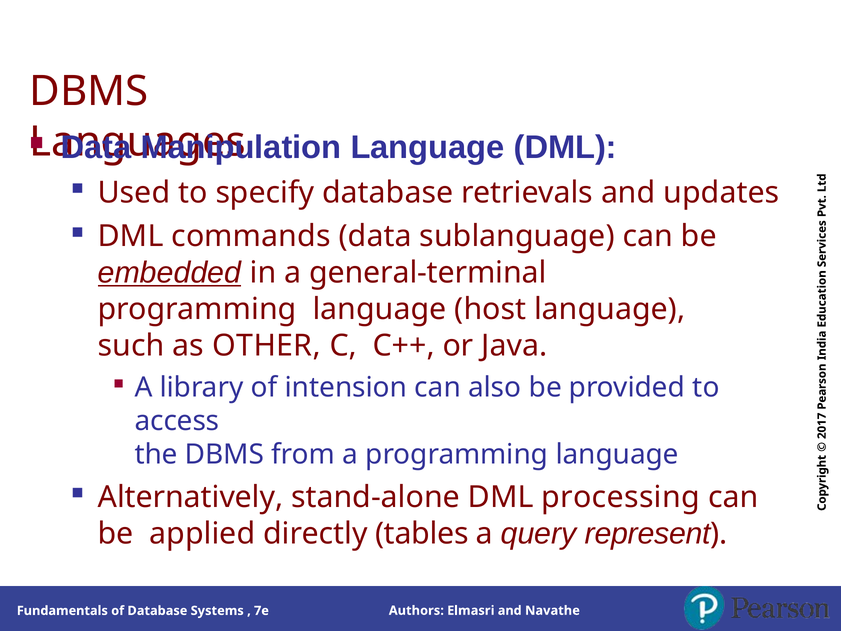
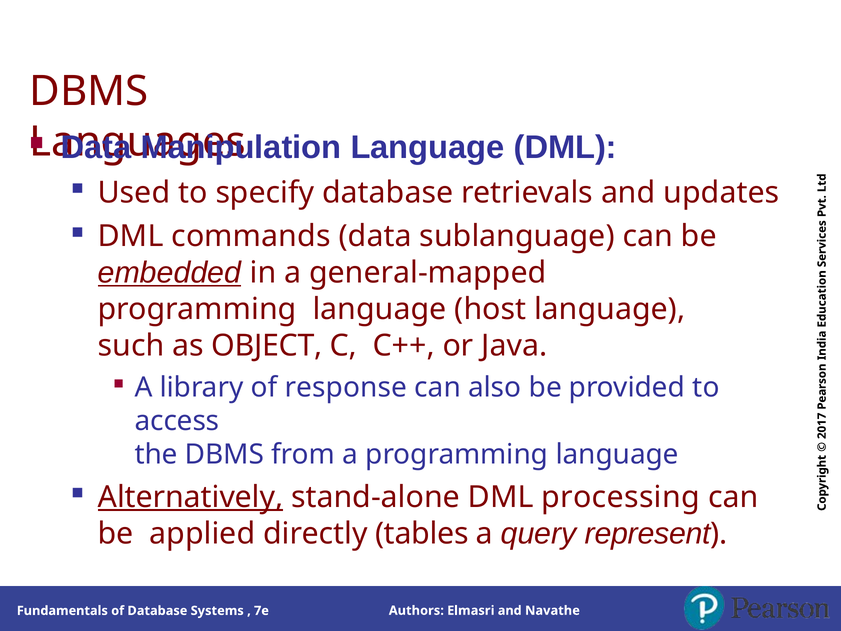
general-terminal: general-terminal -> general-mapped (428, 273)
OTHER: OTHER -> OBJECT (267, 345)
intension: intension -> response (346, 387)
Alternatively underline: none -> present (190, 497)
